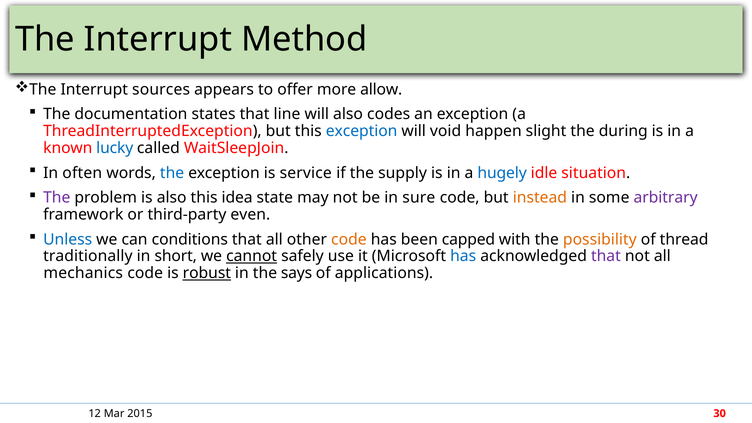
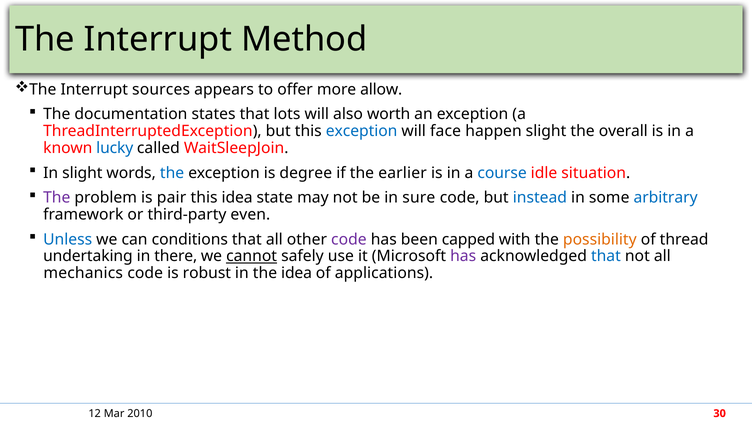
line: line -> lots (287, 114)
codes: codes -> worth (389, 114)
void: void -> face (446, 131)
during: during -> overall (623, 131)
In often: often -> slight (82, 173)
service: service -> degree (306, 173)
supply: supply -> earlier (403, 173)
hugely: hugely -> course (502, 173)
is also: also -> pair (172, 198)
instead colour: orange -> blue (540, 198)
arbitrary colour: purple -> blue (666, 198)
code colour: orange -> purple (349, 239)
traditionally: traditionally -> undertaking (88, 256)
short: short -> there (176, 256)
has colour: blue -> purple (463, 256)
that colour: purple -> blue (606, 256)
robust underline: present -> none (207, 273)
the says: says -> idea (297, 273)
2015: 2015 -> 2010 (140, 413)
